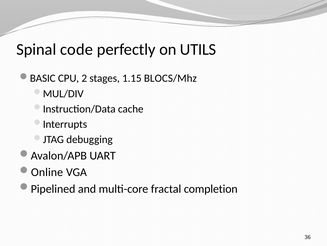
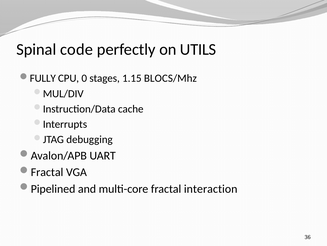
BASIC: BASIC -> FULLY (43, 78)
2: 2 -> 0 (84, 78)
Online: Online -> Fractal (47, 172)
completion: completion -> interaction (211, 188)
